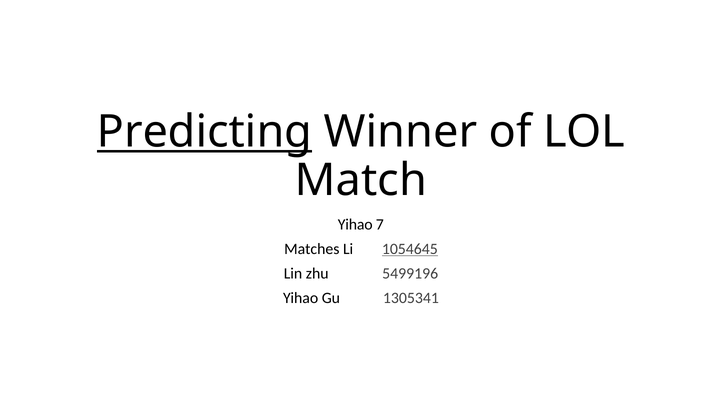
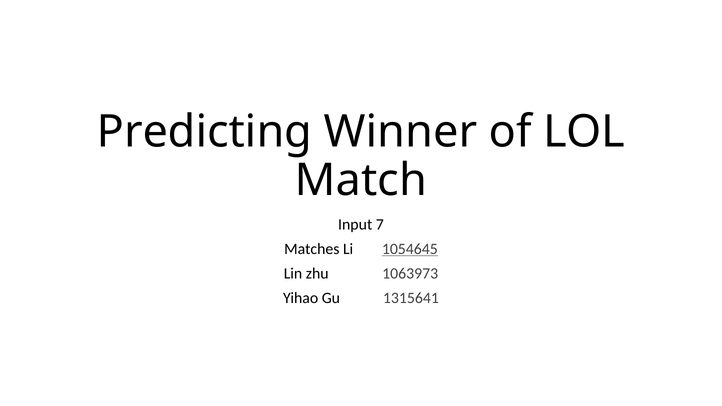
Predicting underline: present -> none (204, 132)
Yihao: Yihao -> Input (355, 224)
5499196: 5499196 -> 1063973 (410, 274)
1305341: 1305341 -> 1315641 (411, 298)
